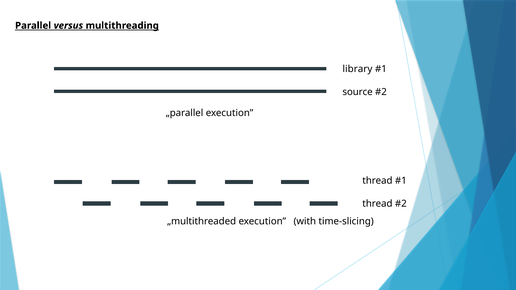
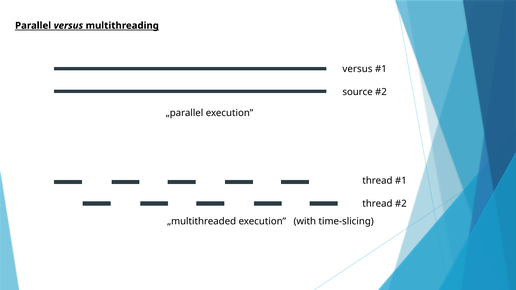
library: library -> versus (357, 69)
